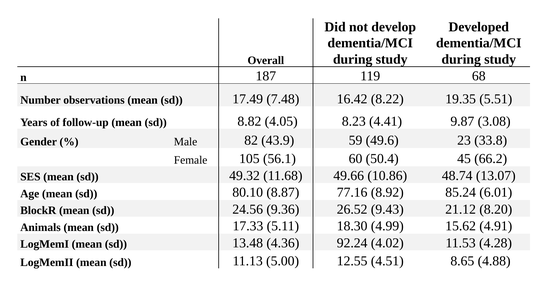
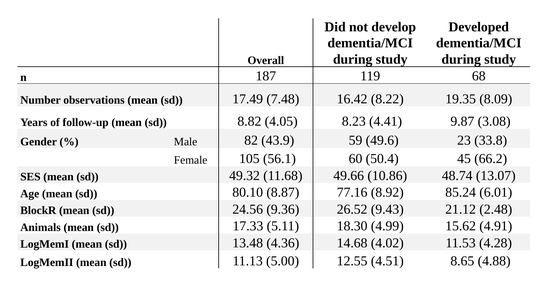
5.51: 5.51 -> 8.09 (496, 99)
8.20: 8.20 -> 2.48 (496, 209)
92.24: 92.24 -> 14.68 (352, 243)
